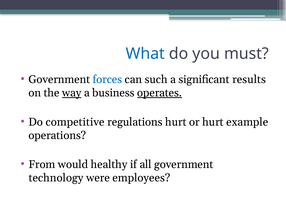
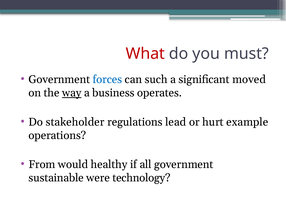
What colour: blue -> red (145, 54)
results: results -> moved (249, 79)
operates underline: present -> none (160, 93)
competitive: competitive -> stakeholder (75, 122)
regulations hurt: hurt -> lead (176, 122)
technology: technology -> sustainable (56, 177)
employees: employees -> technology (141, 177)
